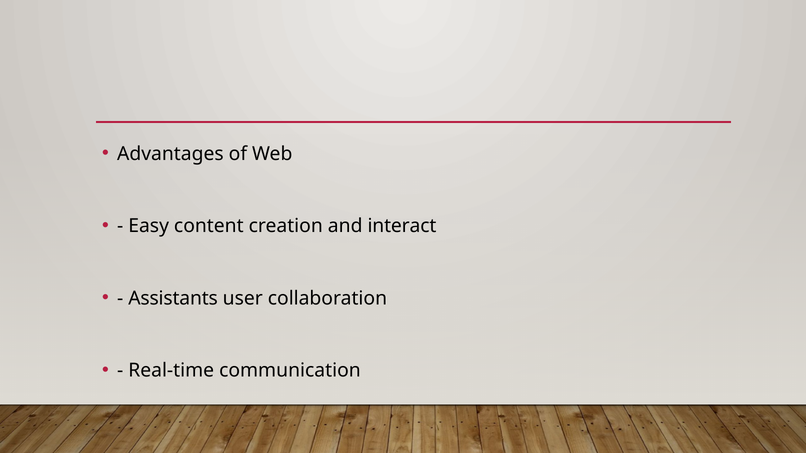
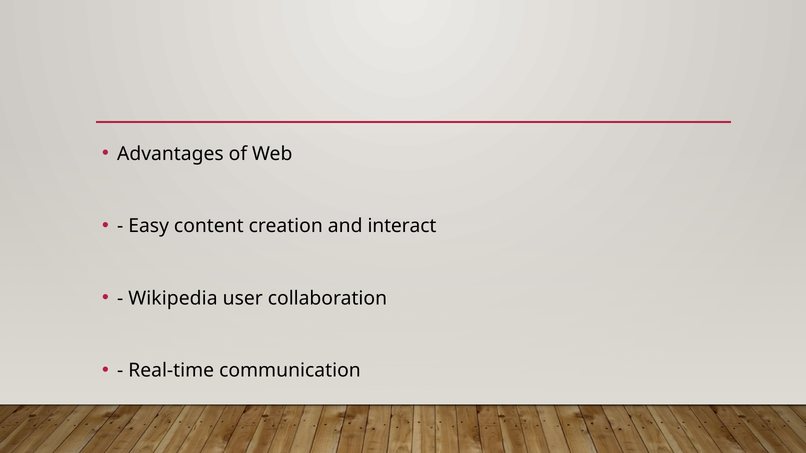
Assistants: Assistants -> Wikipedia (173, 299)
